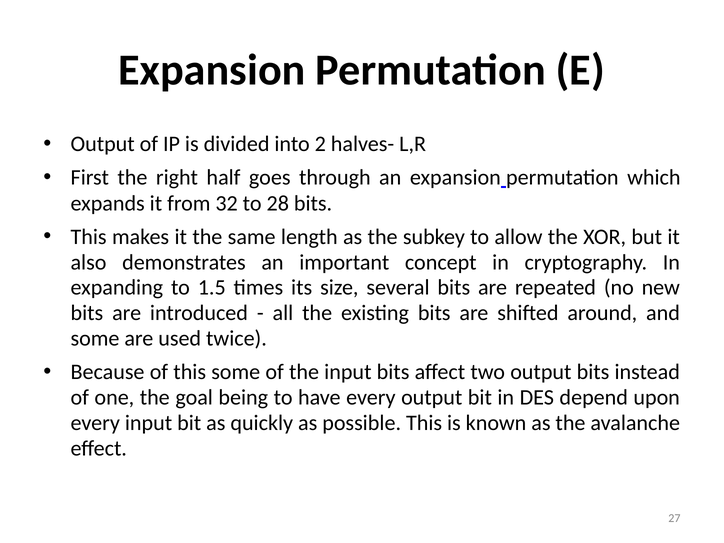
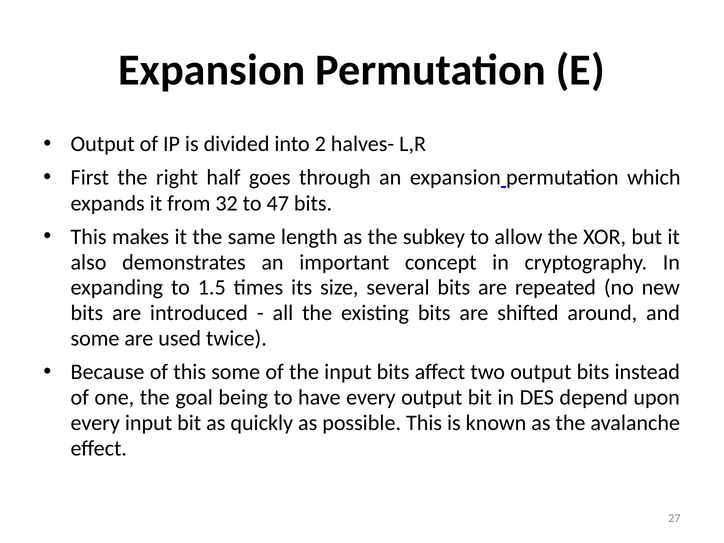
28: 28 -> 47 (278, 203)
